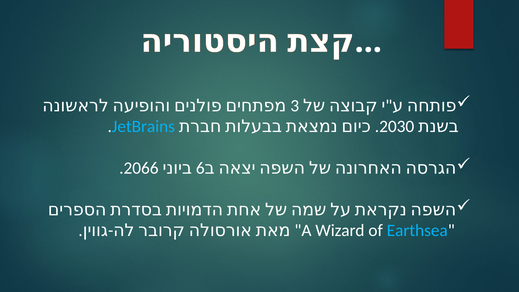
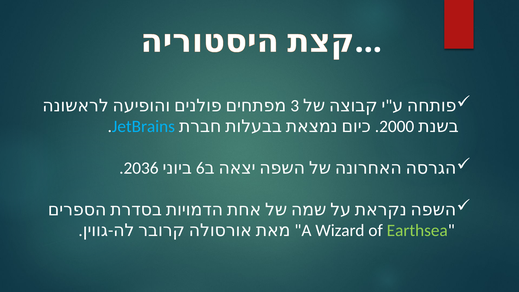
2030: 2030 -> 2000 (397, 127)
2066: 2066 -> 2036 (141, 168)
Earthsea colour: light blue -> light green (417, 230)
